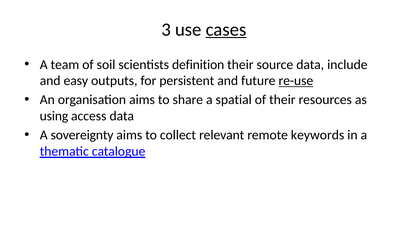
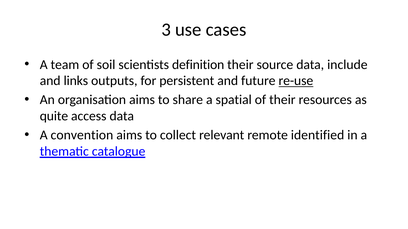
cases underline: present -> none (226, 30)
easy: easy -> links (76, 81)
using: using -> quite (54, 116)
sovereignty: sovereignty -> convention (82, 135)
keywords: keywords -> identified (318, 135)
